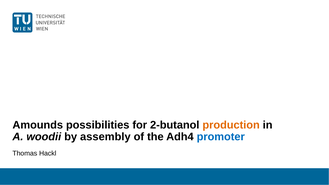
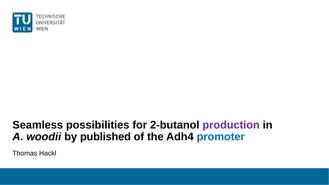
Amounds: Amounds -> Seamless (38, 125)
production colour: orange -> purple (231, 125)
assembly: assembly -> published (105, 137)
